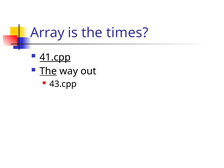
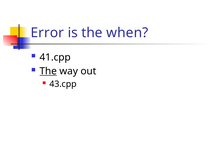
Array: Array -> Error (47, 33)
times: times -> when (127, 33)
41.cpp underline: present -> none (55, 57)
